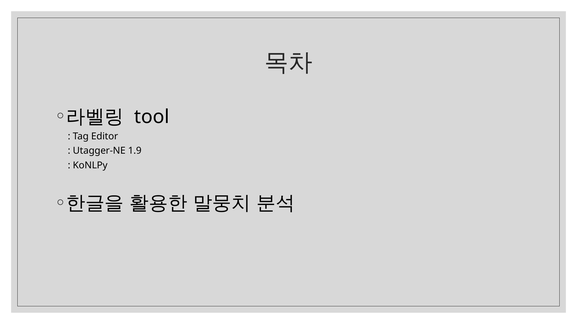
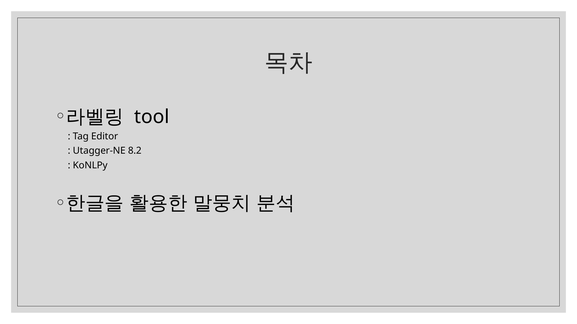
1.9: 1.9 -> 8.2 (135, 151)
